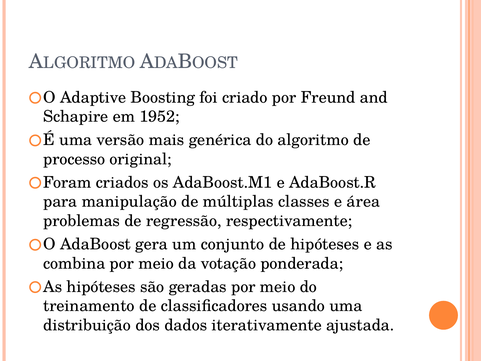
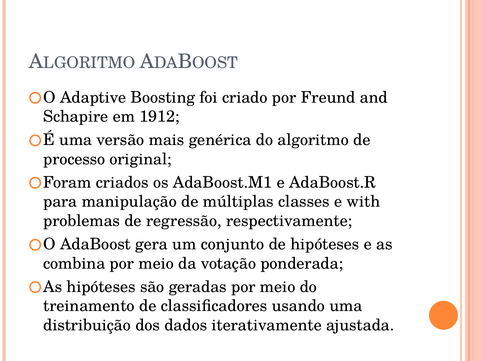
1952: 1952 -> 1912 (159, 117)
área: área -> with (363, 202)
